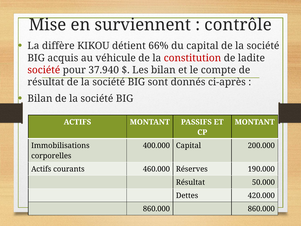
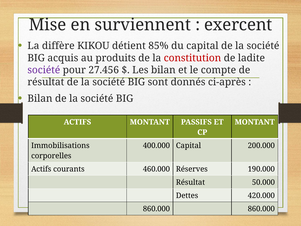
contrôle: contrôle -> exercent (238, 25)
66%: 66% -> 85% (158, 46)
véhicule: véhicule -> produits (116, 58)
société colour: red -> purple (44, 70)
37.940: 37.940 -> 27.456 (104, 70)
